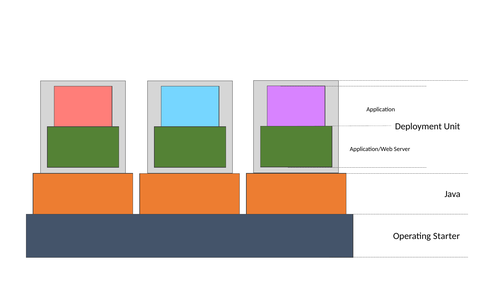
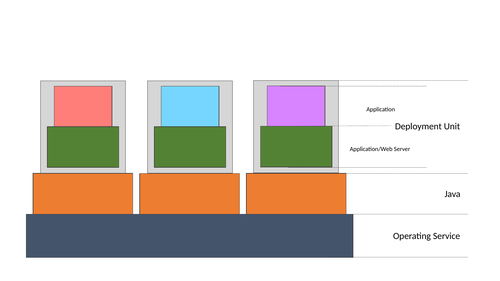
Starter: Starter -> Service (447, 236)
